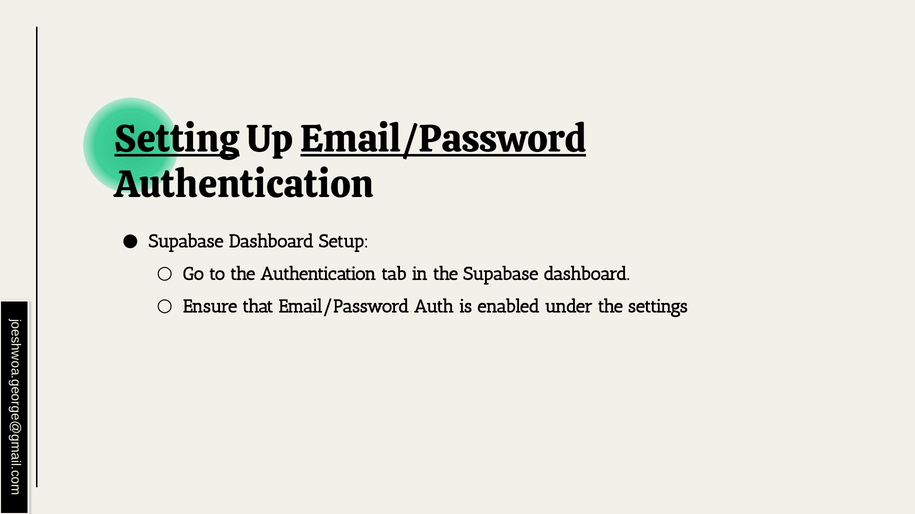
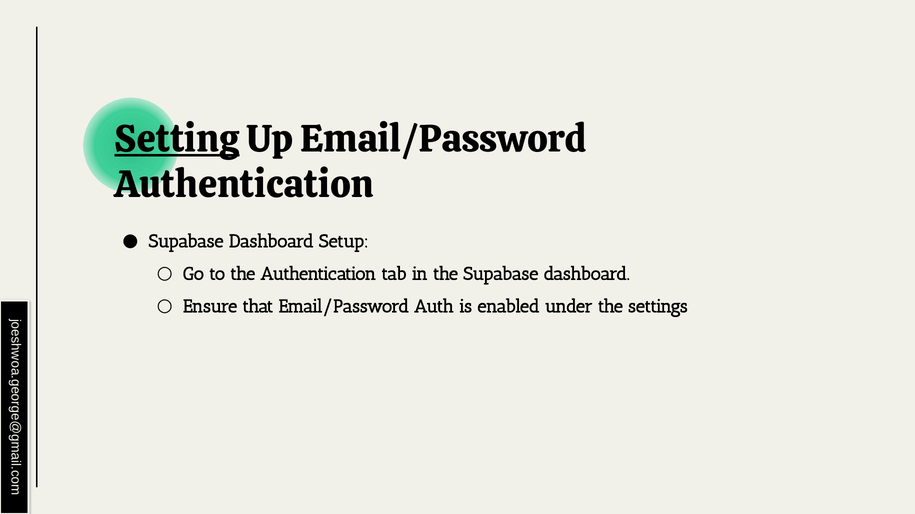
Email/Password underline: present -> none (443, 139)
